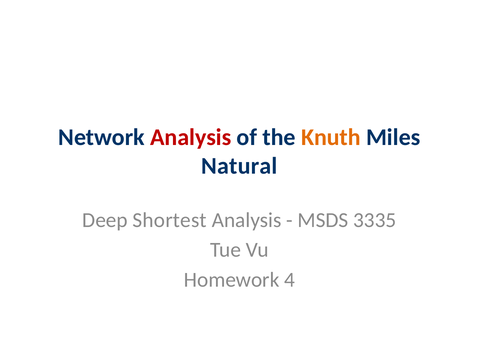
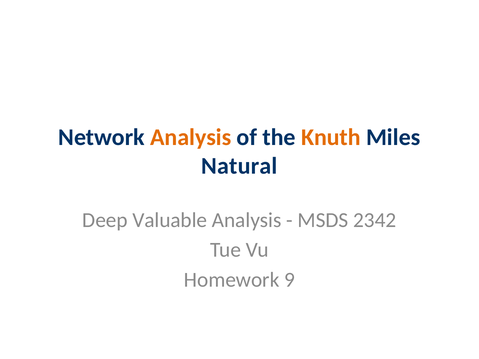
Analysis colour: red -> orange (191, 137)
Shortest: Shortest -> Valuable (170, 220)
3335: 3335 -> 2342 (375, 220)
4: 4 -> 9 (290, 280)
